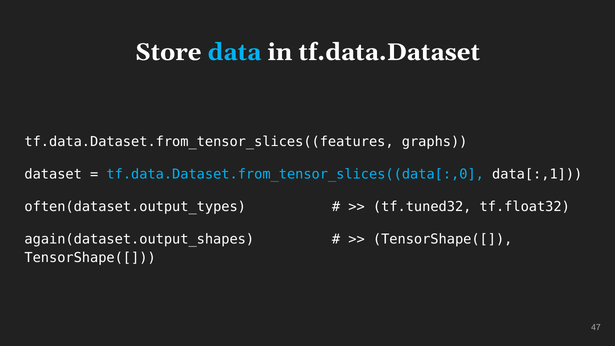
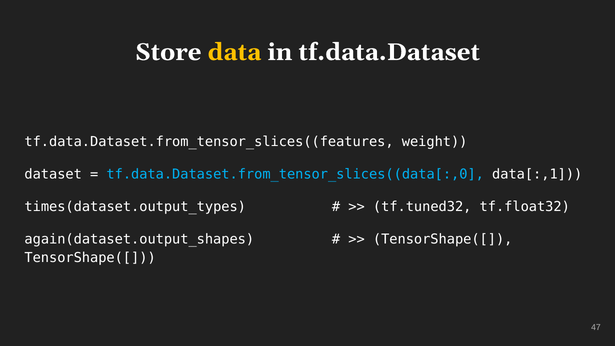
data colour: light blue -> yellow (234, 52)
graphs: graphs -> weight (435, 141)
often(dataset.output_types: often(dataset.output_types -> times(dataset.output_types (135, 206)
